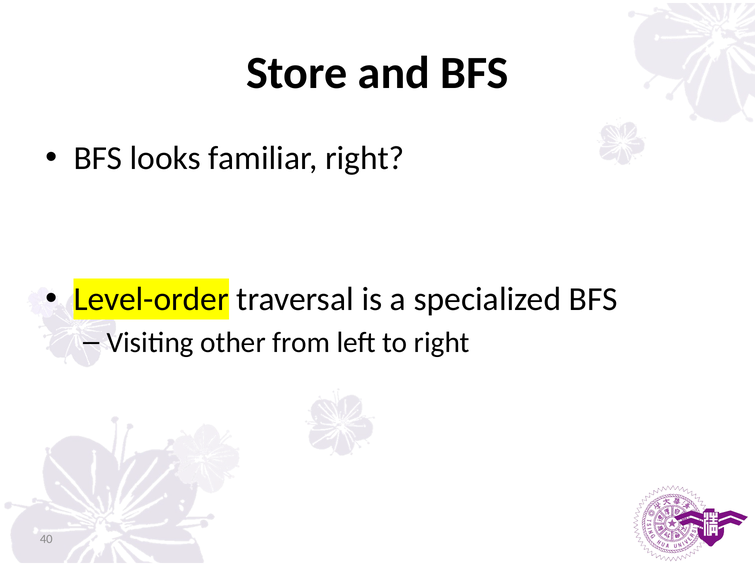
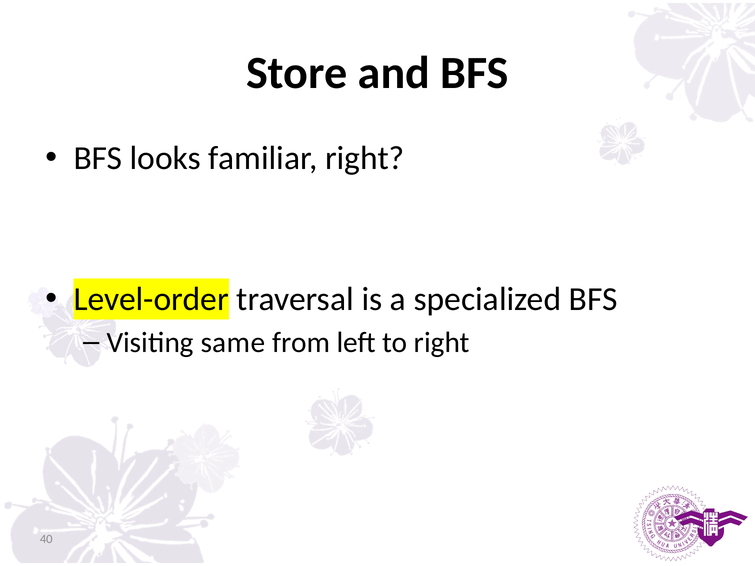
other: other -> same (233, 343)
